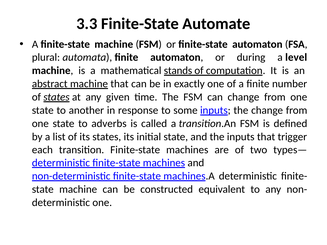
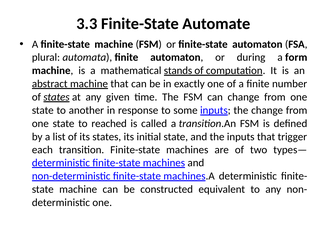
level: level -> form (296, 57)
adverbs: adverbs -> reached (109, 124)
